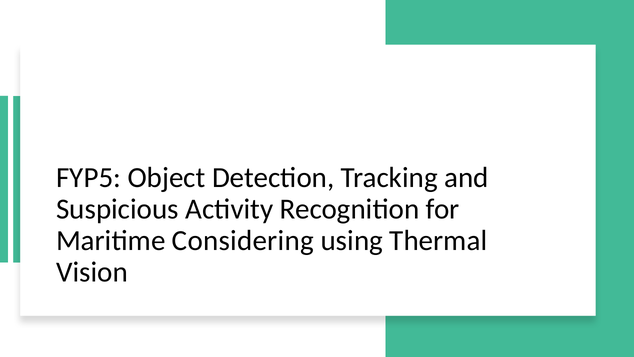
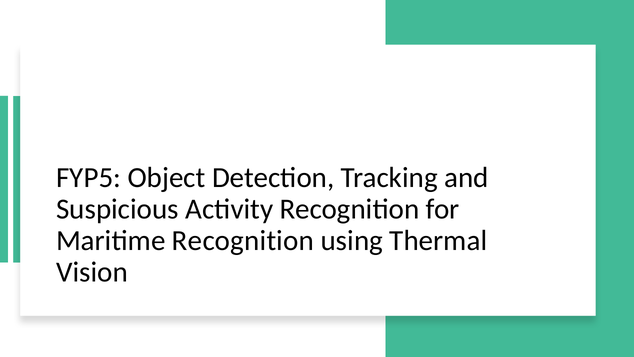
Maritime Considering: Considering -> Recognition (243, 240)
